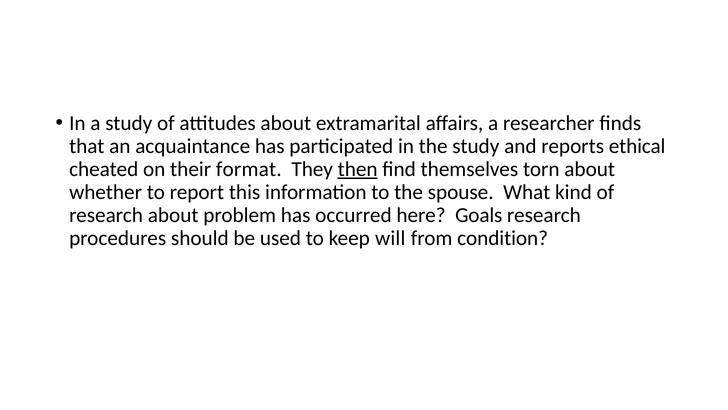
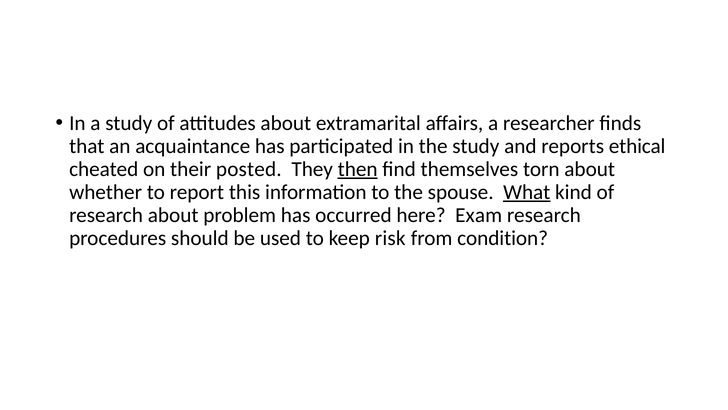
format: format -> posted (249, 169)
What underline: none -> present (527, 192)
Goals: Goals -> Exam (479, 215)
will: will -> risk (390, 238)
